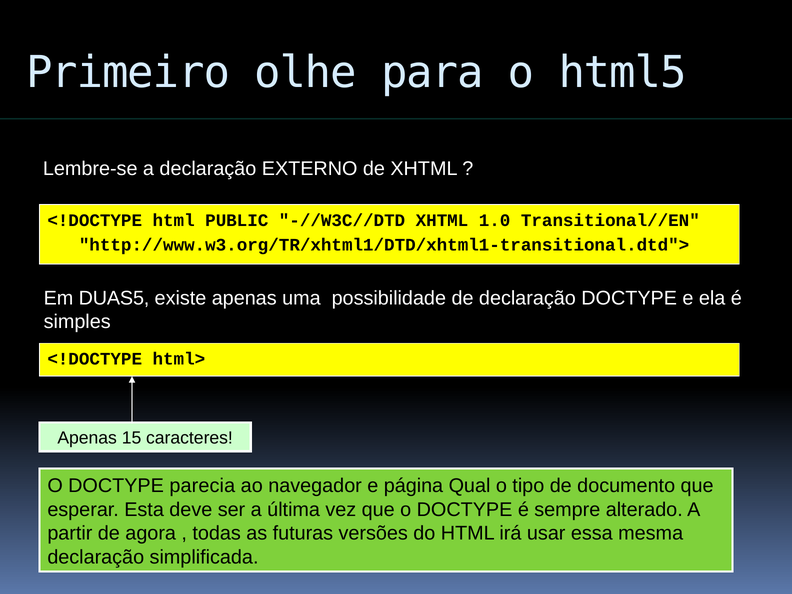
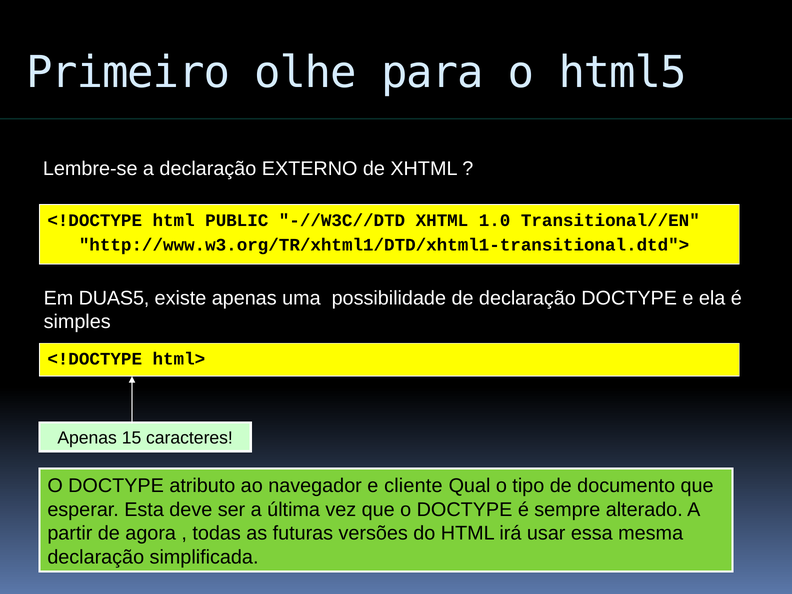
parecia: parecia -> atributo (202, 486)
página: página -> cliente (413, 486)
